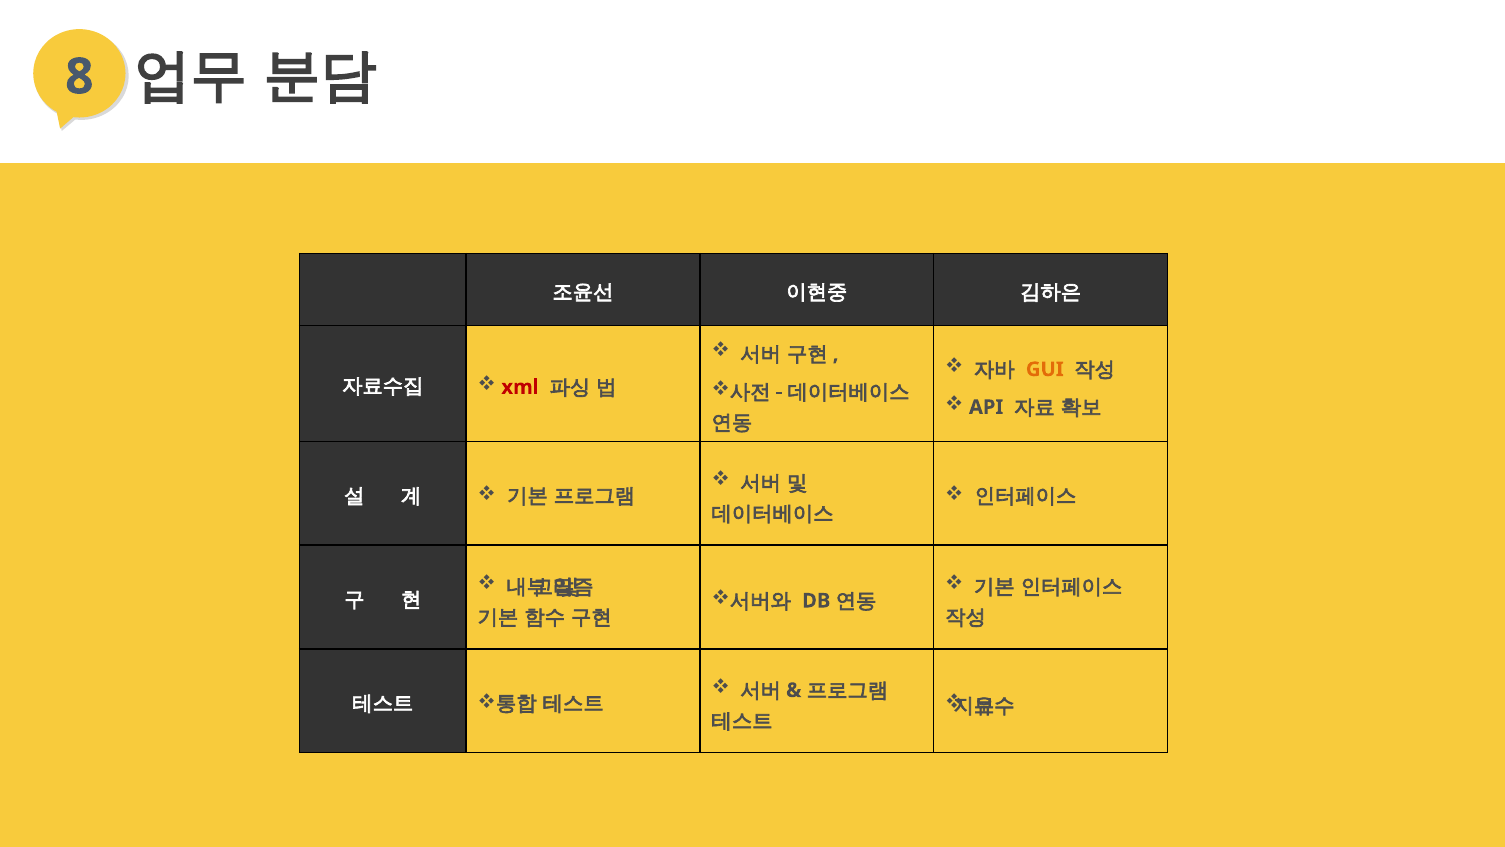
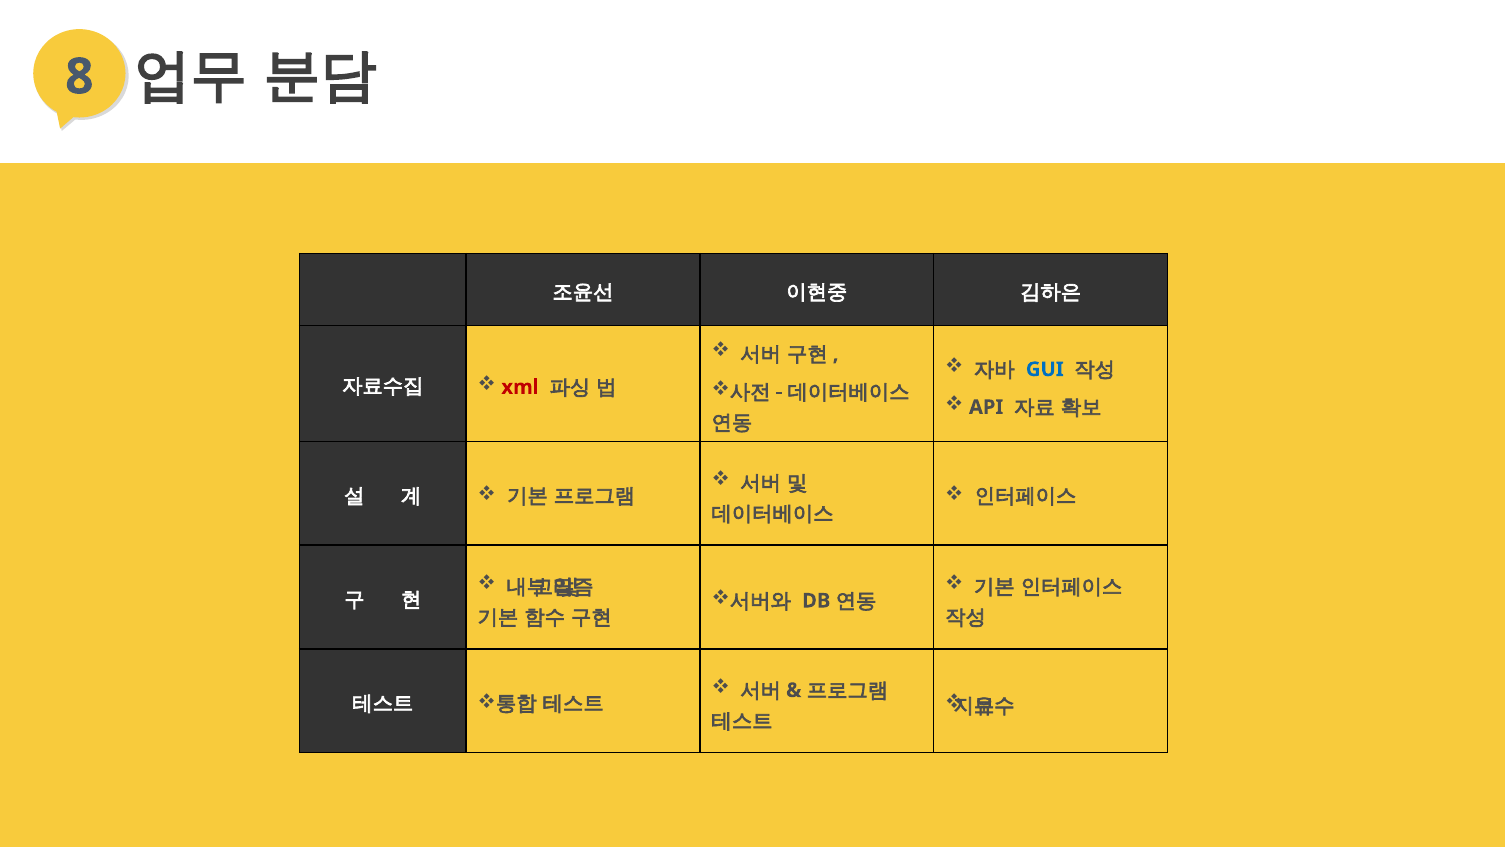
GUI colour: orange -> blue (1045, 369)
